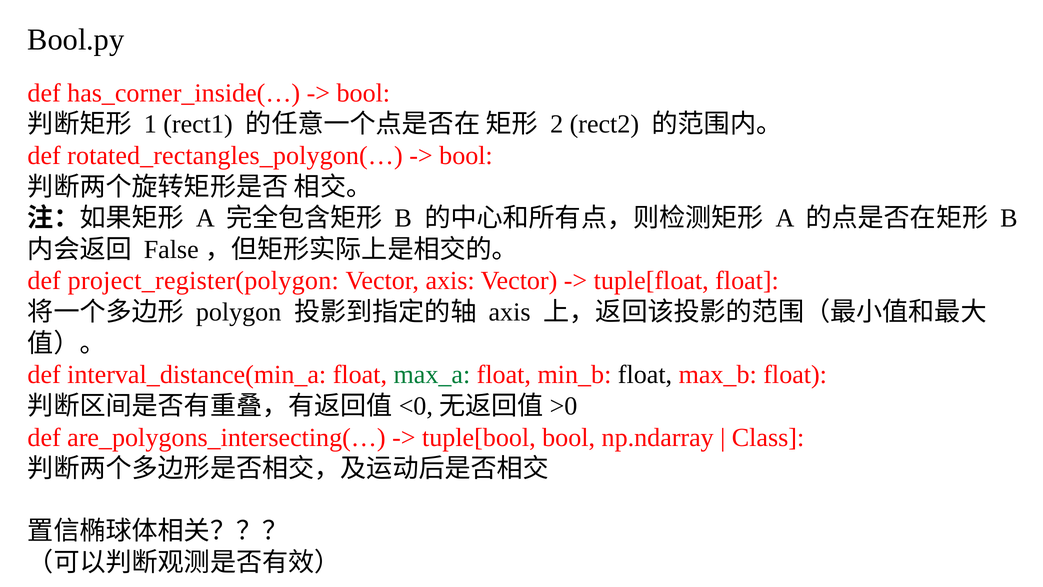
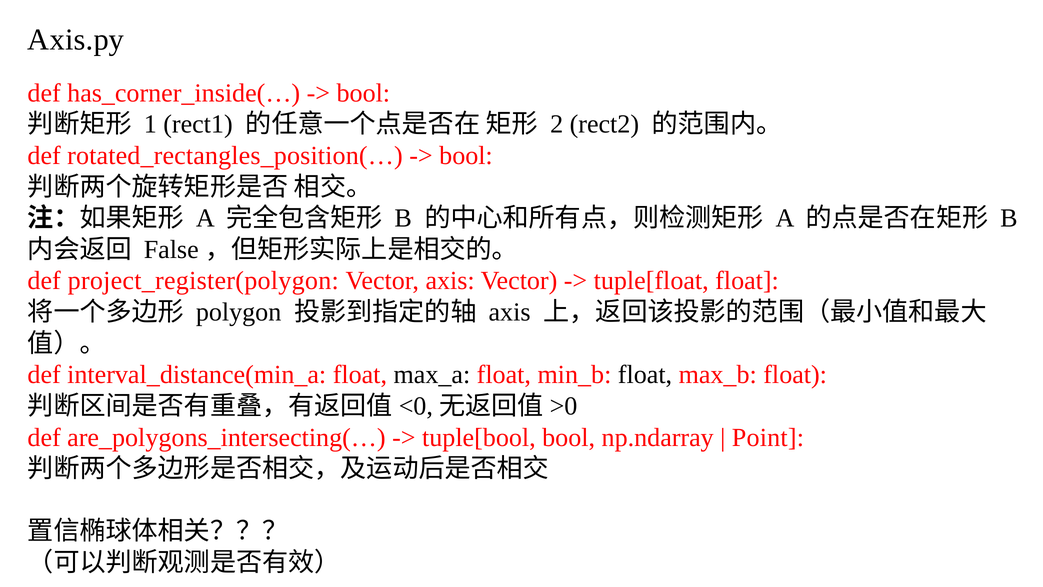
Bool.py: Bool.py -> Axis.py (76, 40)
rotated_rectangles_polygon(…: rotated_rectangles_polygon(… -> rotated_rectangles_position(… (235, 156)
max_a colour: green -> black (432, 375)
Class: Class -> Point (768, 437)
